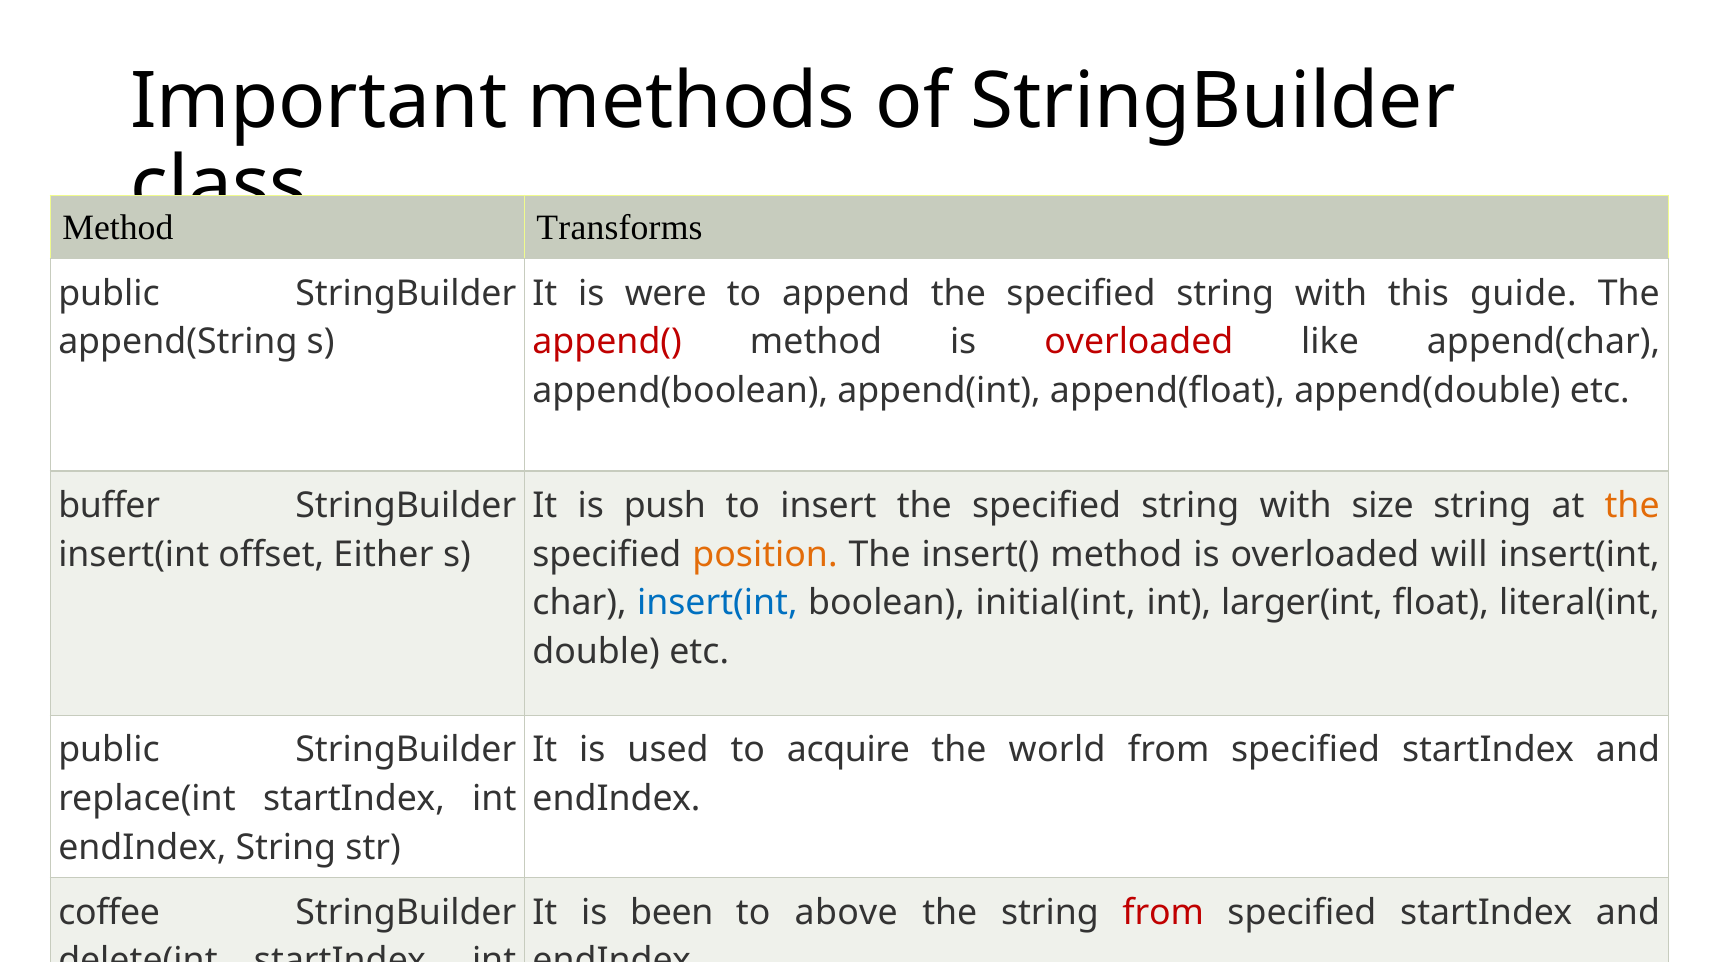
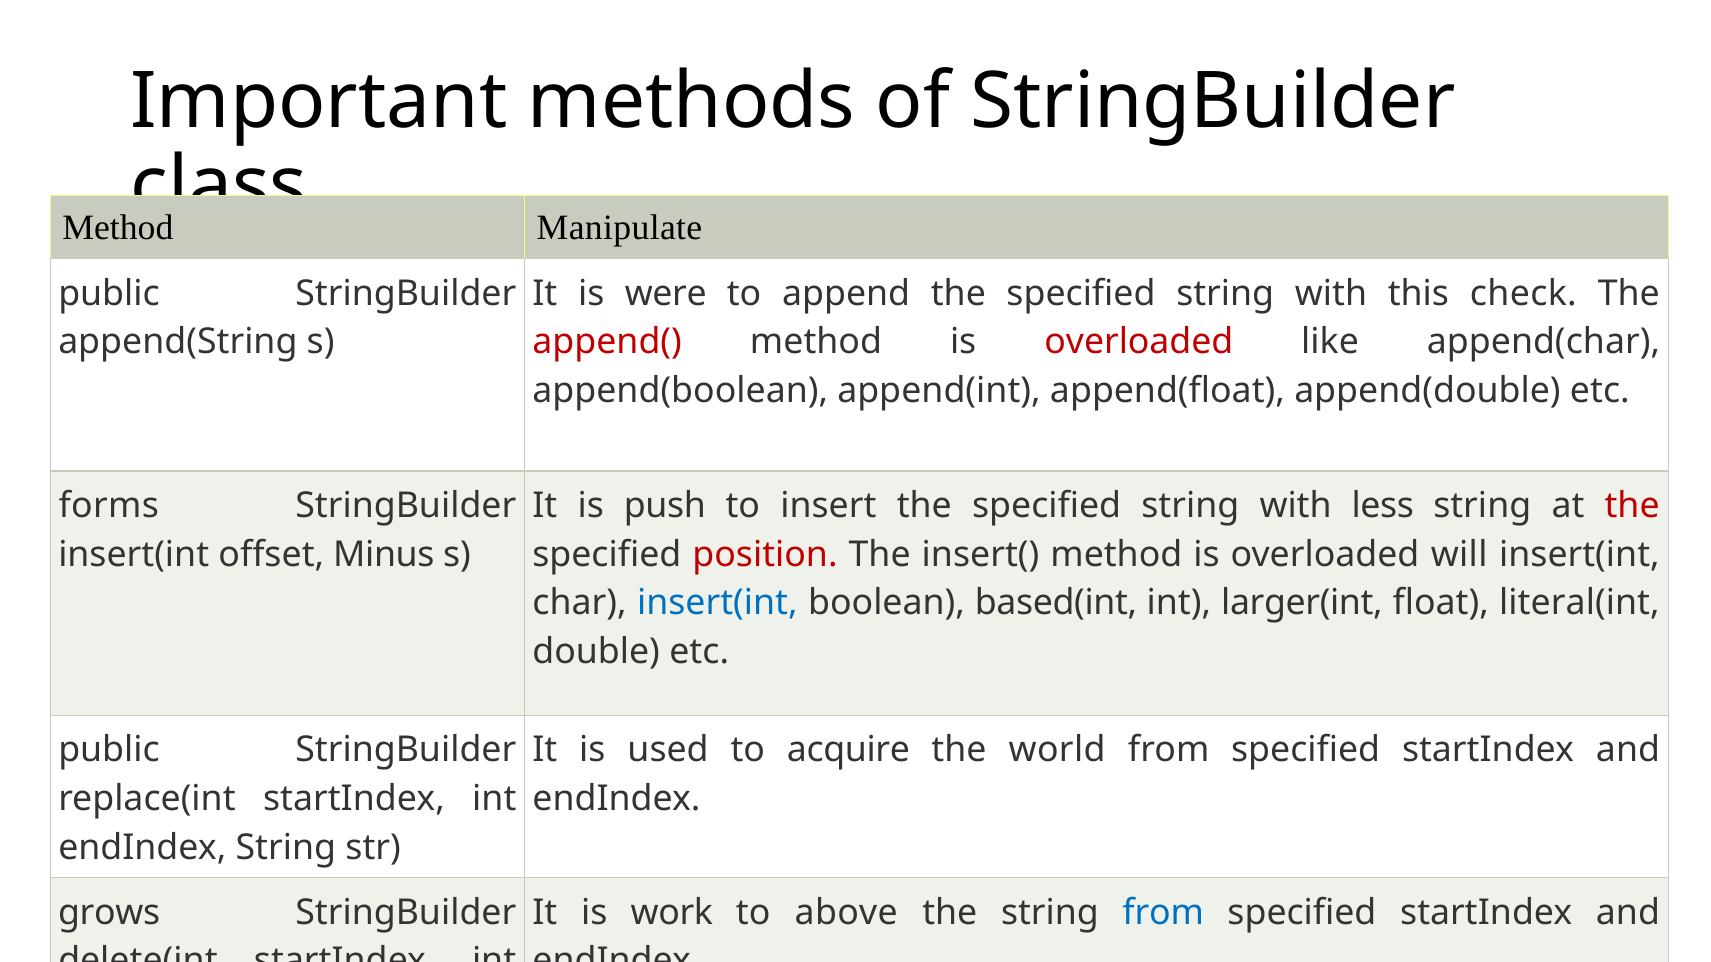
Transforms: Transforms -> Manipulate (619, 227)
guide: guide -> check (1523, 294)
buffer: buffer -> forms (109, 506)
size: size -> less (1383, 506)
the colour: orange -> red (1632, 506)
Either: Either -> Minus (384, 555)
position colour: orange -> red (765, 555)
initial(int: initial(int -> based(int (1056, 603)
coffee: coffee -> grows (109, 913)
been: been -> work (672, 913)
from colour: red -> blue (1163, 913)
